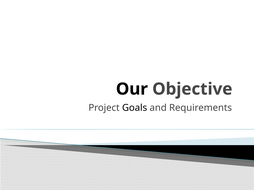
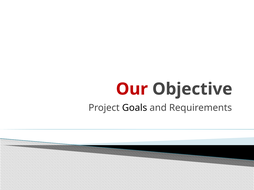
Our colour: black -> red (132, 89)
